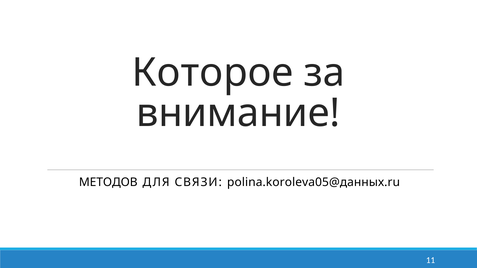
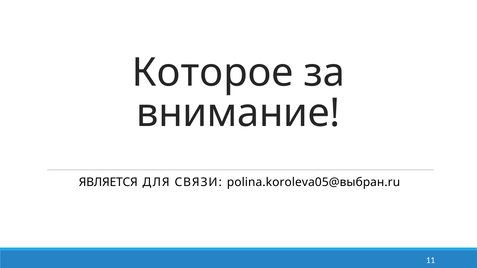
МЕТОДОВ: МЕТОДОВ -> ЯВЛЯЕТСЯ (108, 182)
polina.koroleva05@данных.ru: polina.koroleva05@данных.ru -> polina.koroleva05@выбран.ru (314, 182)
